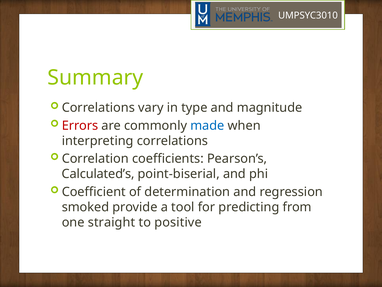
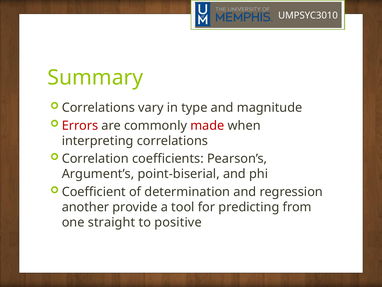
made colour: blue -> red (207, 125)
Calculated’s: Calculated’s -> Argument’s (98, 174)
smoked: smoked -> another (85, 207)
